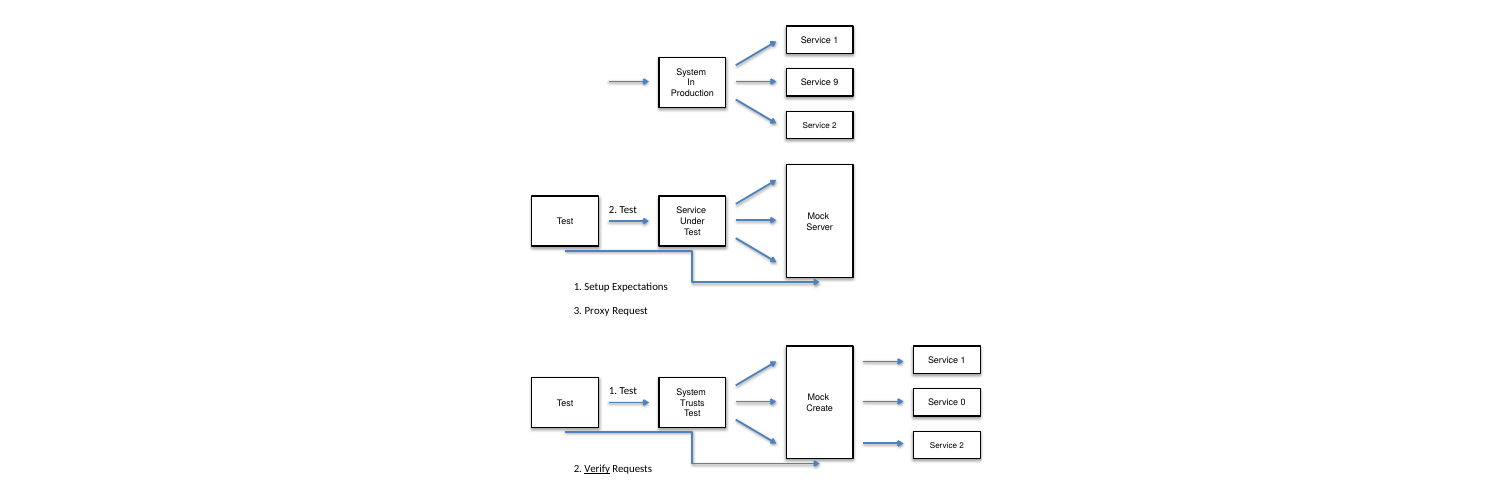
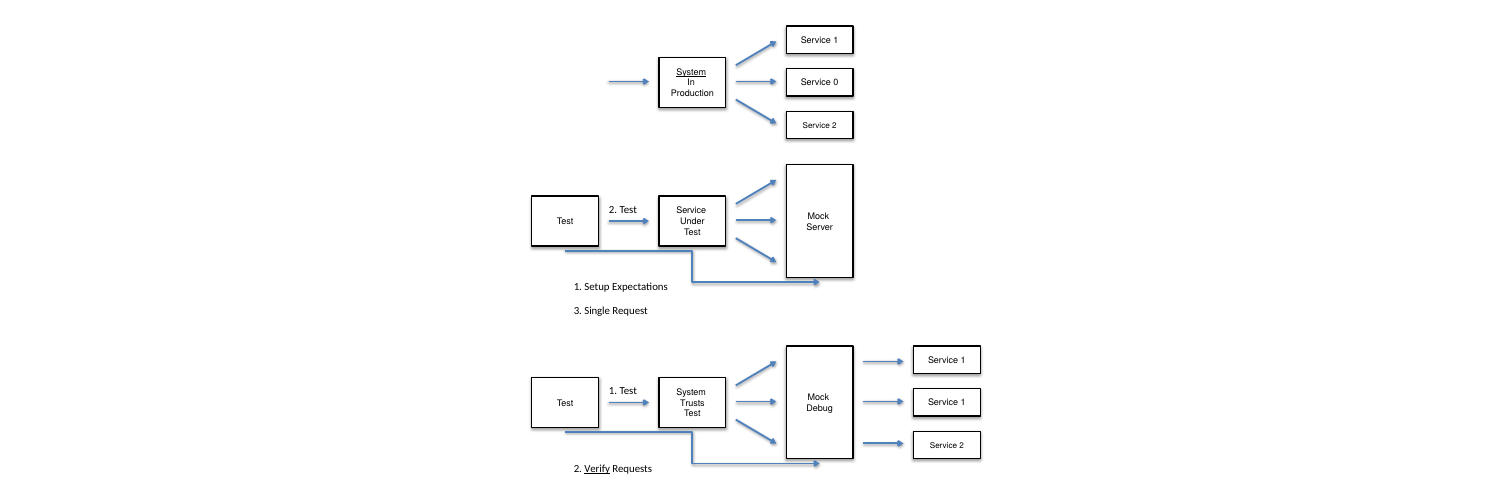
System underline: none -> present (691, 72)
9: 9 -> 0 (836, 83)
Proxy: Proxy -> Single (597, 311)
0: 0 -> 1 (963, 403)
Create: Create -> Debug (820, 409)
